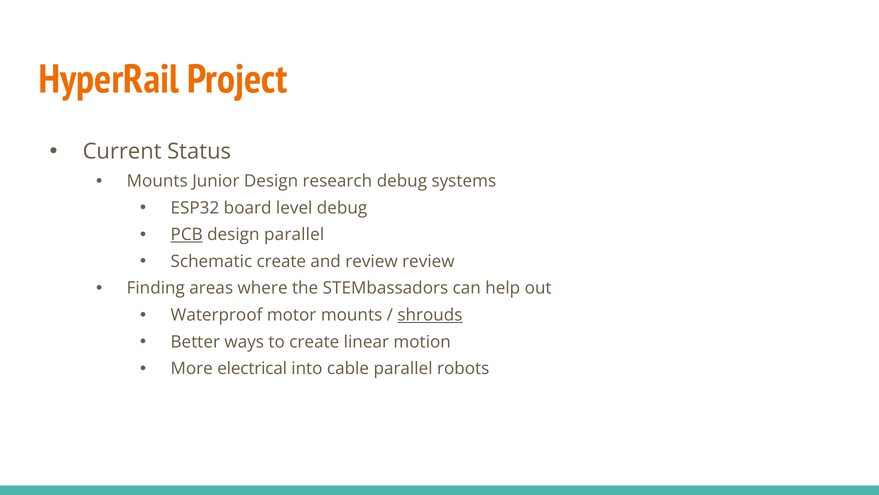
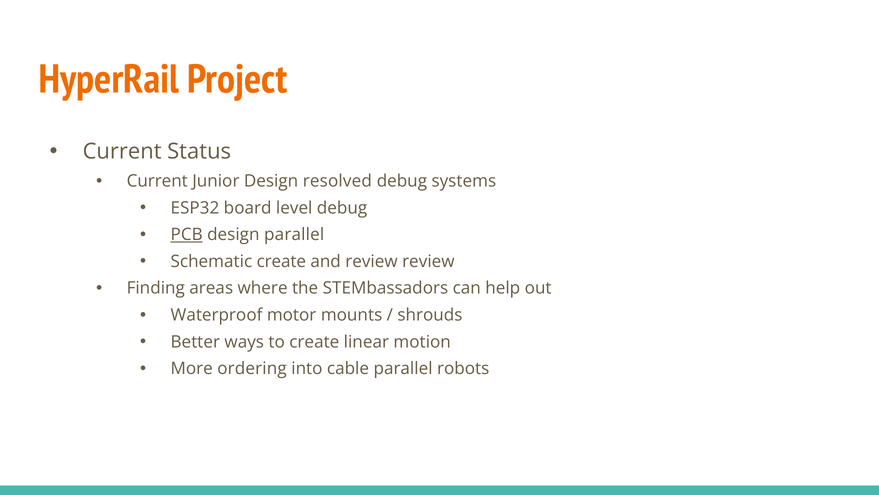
Mounts: Mounts -> Current (157, 181)
research: research -> resolved (337, 181)
shrouds underline: present -> none (430, 315)
electrical: electrical -> ordering (252, 368)
